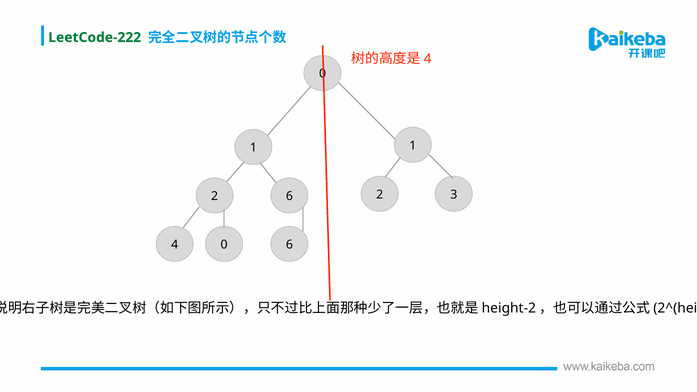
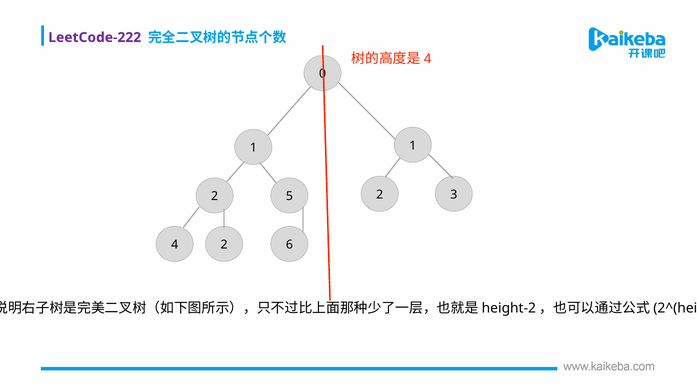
LeetCode-222 colour: green -> purple (95, 37)
2 6: 6 -> 5 (289, 196)
4 0: 0 -> 2 (224, 245)
